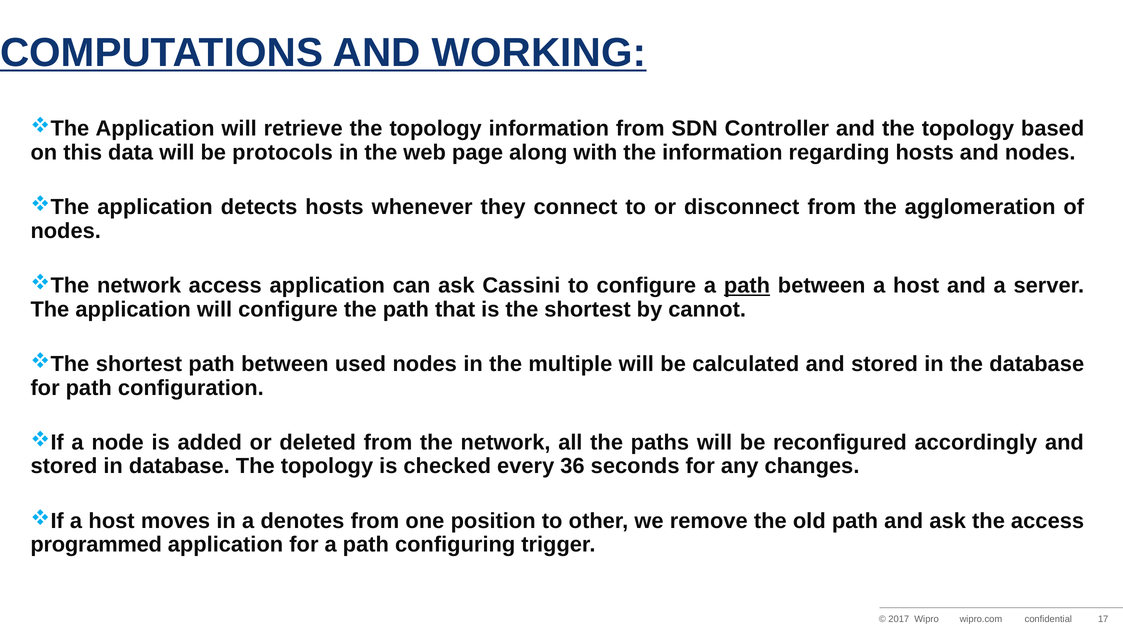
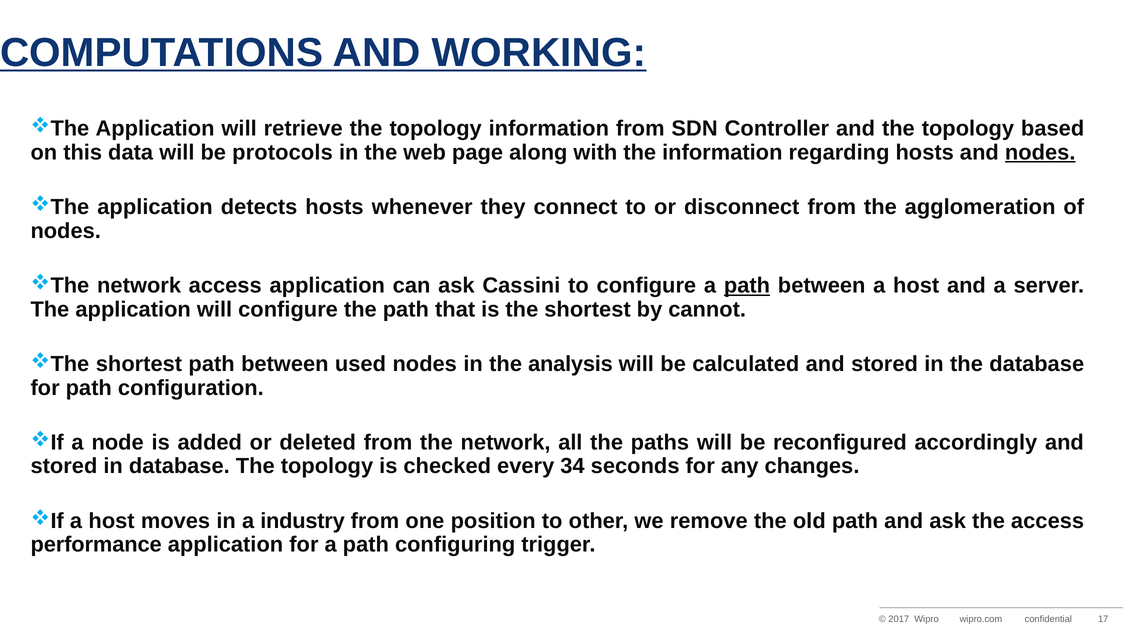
nodes underline: none -> present (1040, 152)
multiple: multiple -> analysis (570, 364)
36: 36 -> 34 (572, 466)
denotes: denotes -> industry (303, 521)
programmed: programmed -> performance (96, 544)
